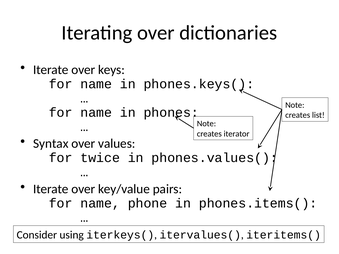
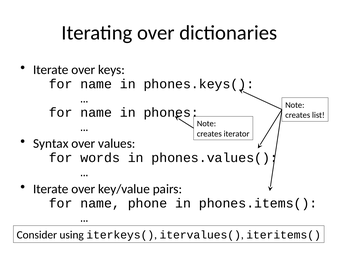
twice: twice -> words (100, 158)
